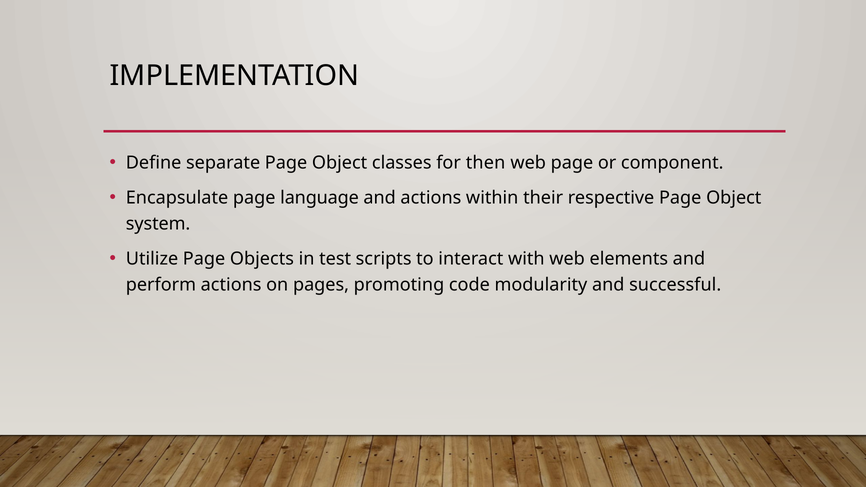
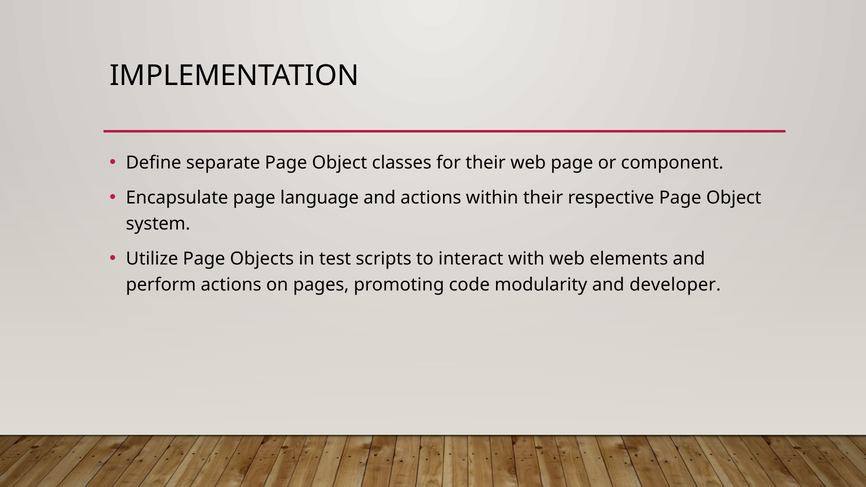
for then: then -> their (486, 163)
successful: successful -> developer (675, 285)
